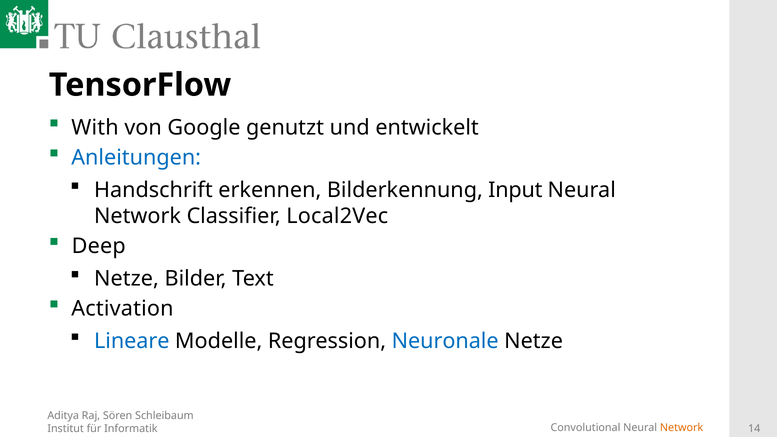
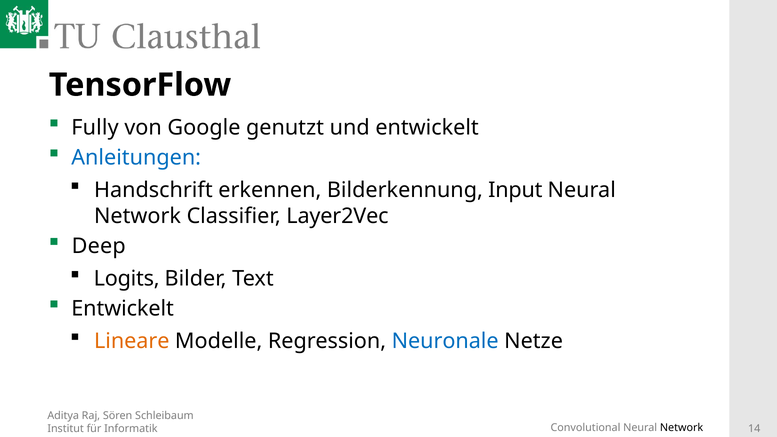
With: With -> Fully (95, 127)
Local2Vec: Local2Vec -> Layer2Vec (337, 216)
Netze: Netze -> Logits (127, 279)
Activation: Activation -> Entwickelt (123, 309)
Lineare colour: blue -> orange (132, 341)
Network colour: orange -> black (682, 428)
